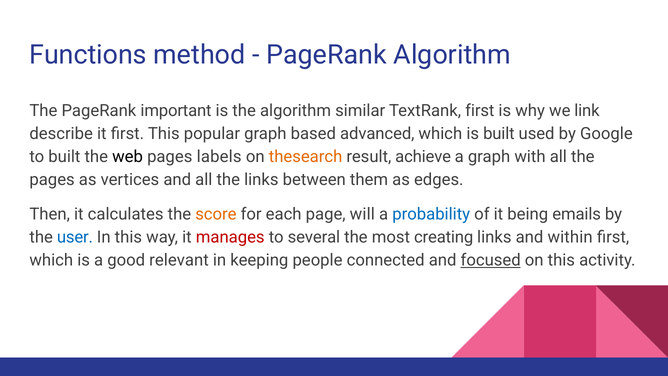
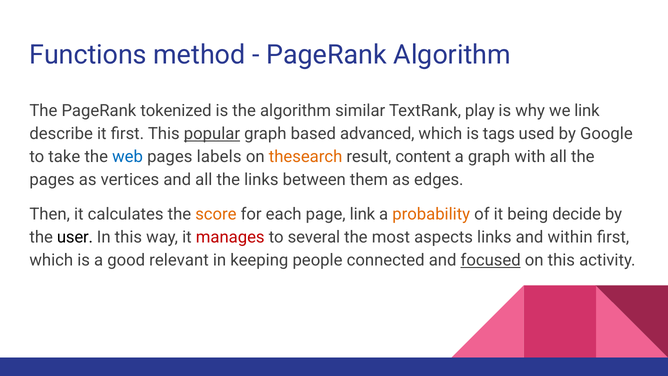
important: important -> tokenized (176, 111)
TextRank first: first -> play (480, 111)
popular underline: none -> present (212, 134)
is built: built -> tags (499, 134)
to built: built -> take (64, 157)
web colour: black -> blue (128, 157)
achieve: achieve -> content (423, 157)
page will: will -> link (362, 214)
probability colour: blue -> orange (431, 214)
emails: emails -> decide (577, 214)
user colour: blue -> black (75, 237)
creating: creating -> aspects (444, 237)
